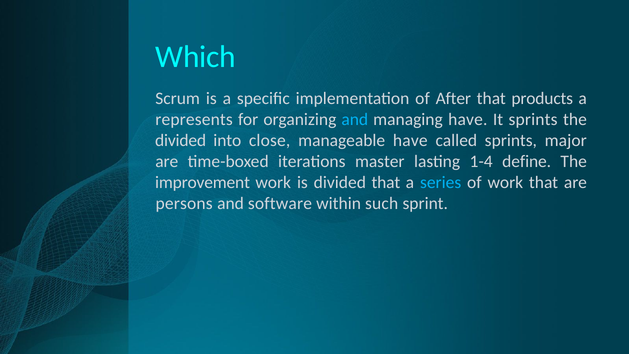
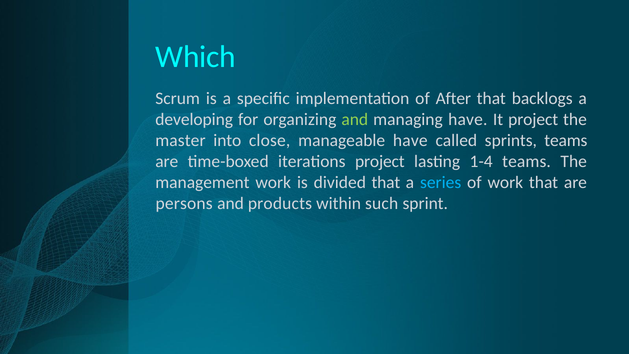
products: products -> backlogs (542, 98)
represents: represents -> developing (194, 119)
and colour: light blue -> light green (355, 119)
It sprints: sprints -> project (533, 119)
divided: divided -> master (180, 140)
sprints major: major -> teams (566, 140)
iterations master: master -> project (380, 161)
1-4 define: define -> teams (527, 161)
improvement: improvement -> management (202, 182)
software: software -> products (280, 203)
